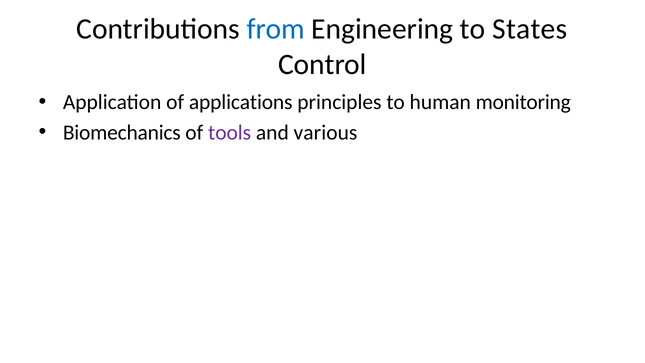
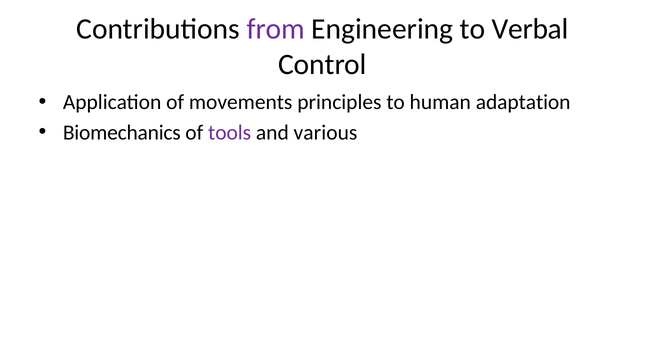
from colour: blue -> purple (276, 29)
States: States -> Verbal (530, 29)
applications: applications -> movements (241, 102)
monitoring: monitoring -> adaptation (523, 102)
